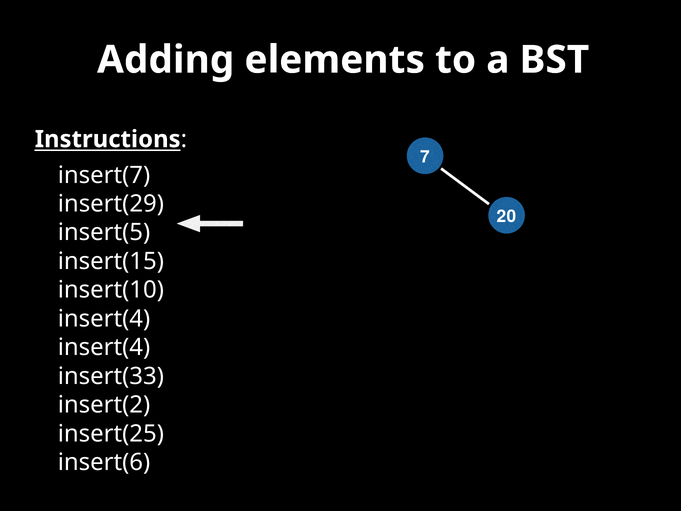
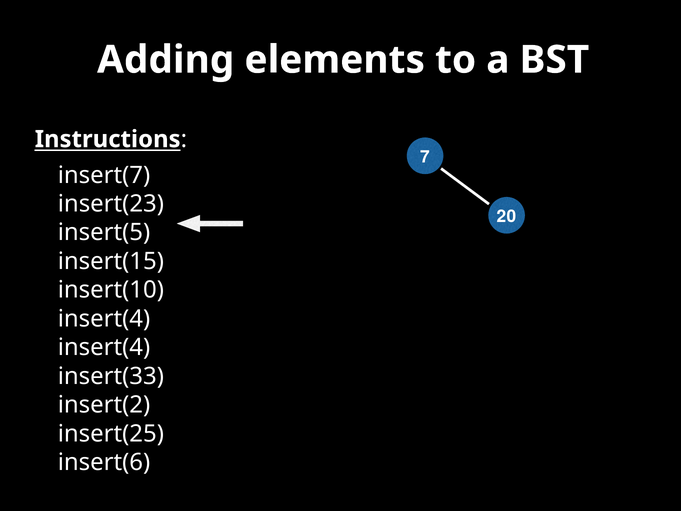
insert(29: insert(29 -> insert(23 (111, 204)
